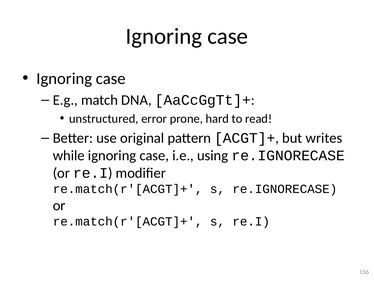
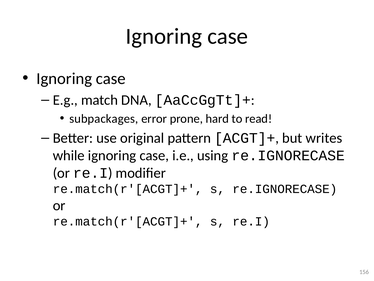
unstructured: unstructured -> subpackages (104, 118)
